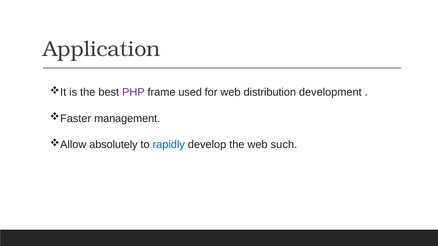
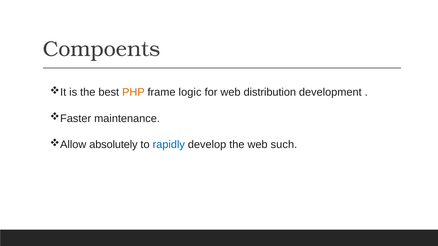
Application: Application -> Compoents (102, 49)
PHP colour: purple -> orange (133, 92)
used: used -> logic (190, 92)
management: management -> maintenance (127, 119)
